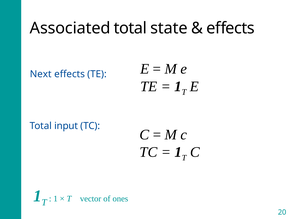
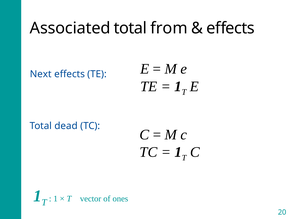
state: state -> from (169, 28)
input: input -> dead (66, 126)
